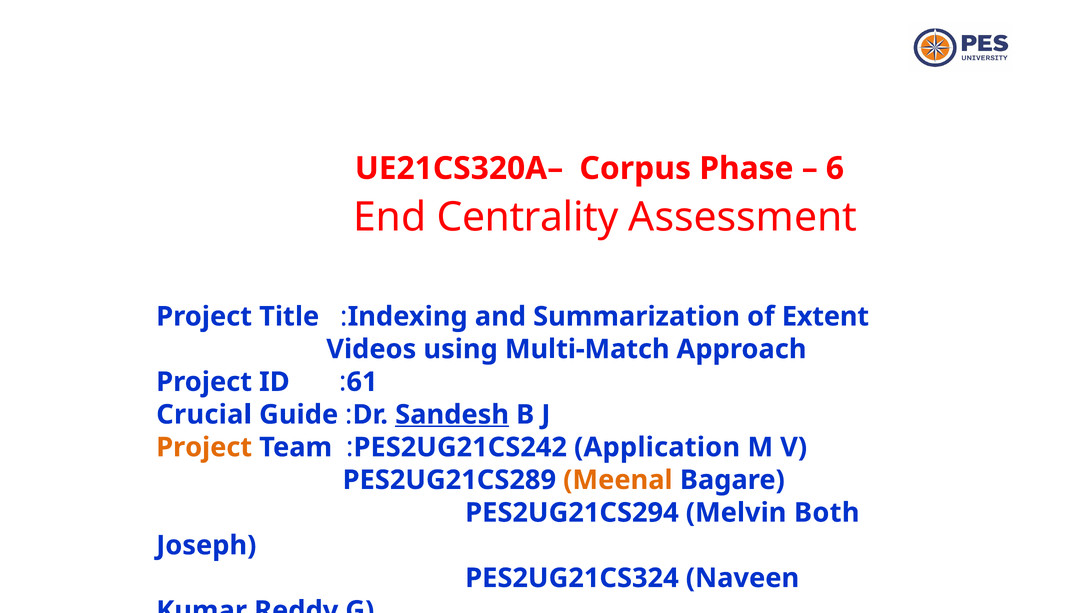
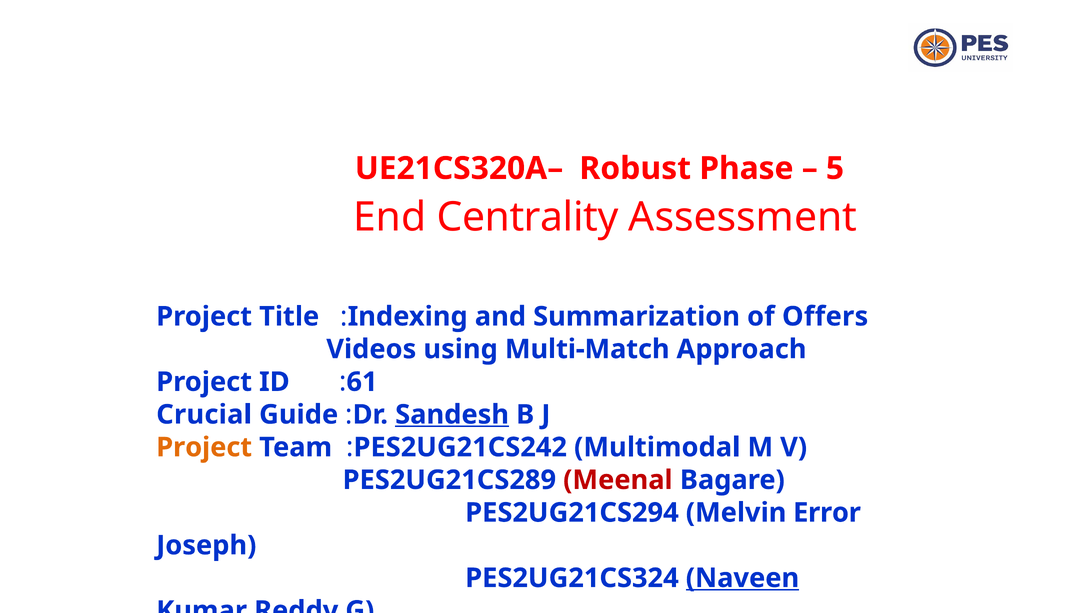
Corpus: Corpus -> Robust (635, 168)
6: 6 -> 5 (835, 168)
Extent: Extent -> Offers (825, 317)
Application: Application -> Multimodal (657, 447)
Meenal colour: orange -> red (618, 480)
Both: Both -> Error (827, 513)
Naveen underline: none -> present (742, 578)
